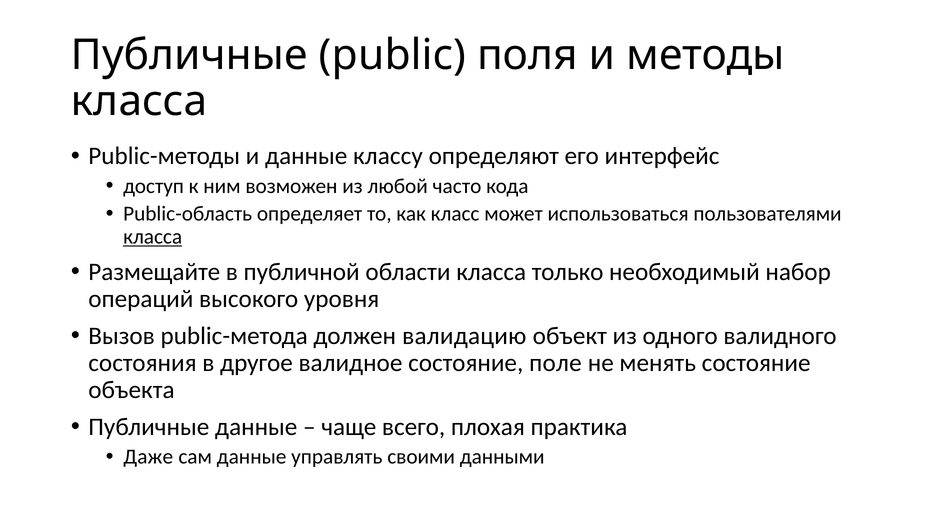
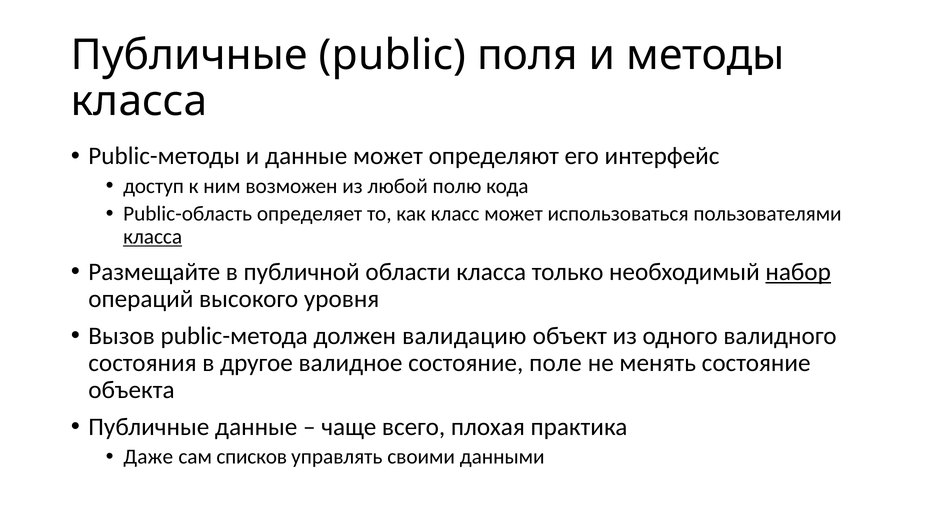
данные классу: классу -> может (388, 156)
часто: часто -> полю (457, 186)
набор underline: none -> present (798, 272)
сам данные: данные -> списков (252, 457)
